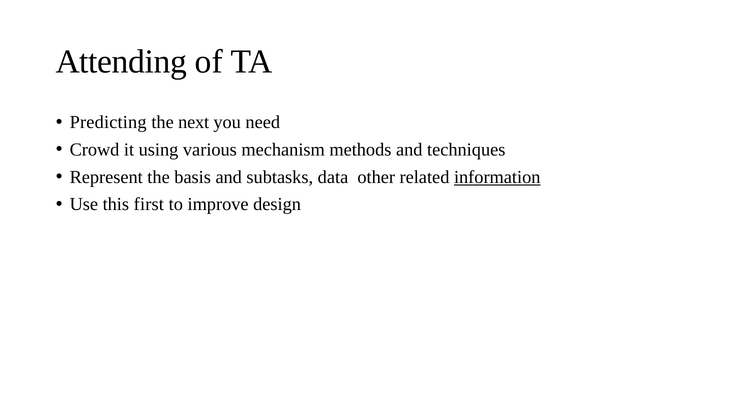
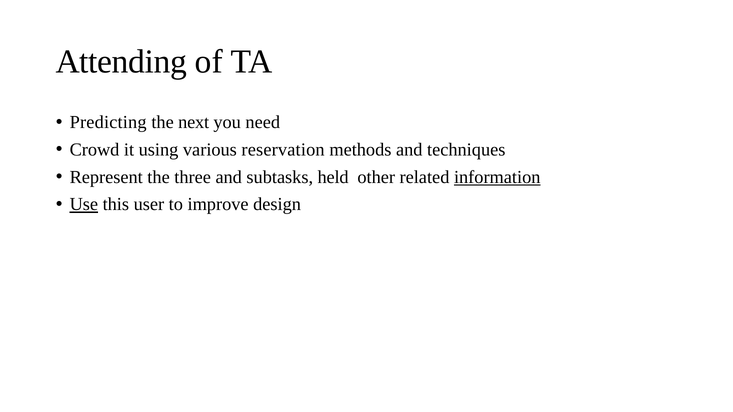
mechanism: mechanism -> reservation (283, 150)
basis: basis -> three (193, 177)
data: data -> held (333, 177)
Use underline: none -> present (84, 205)
first: first -> user (149, 205)
